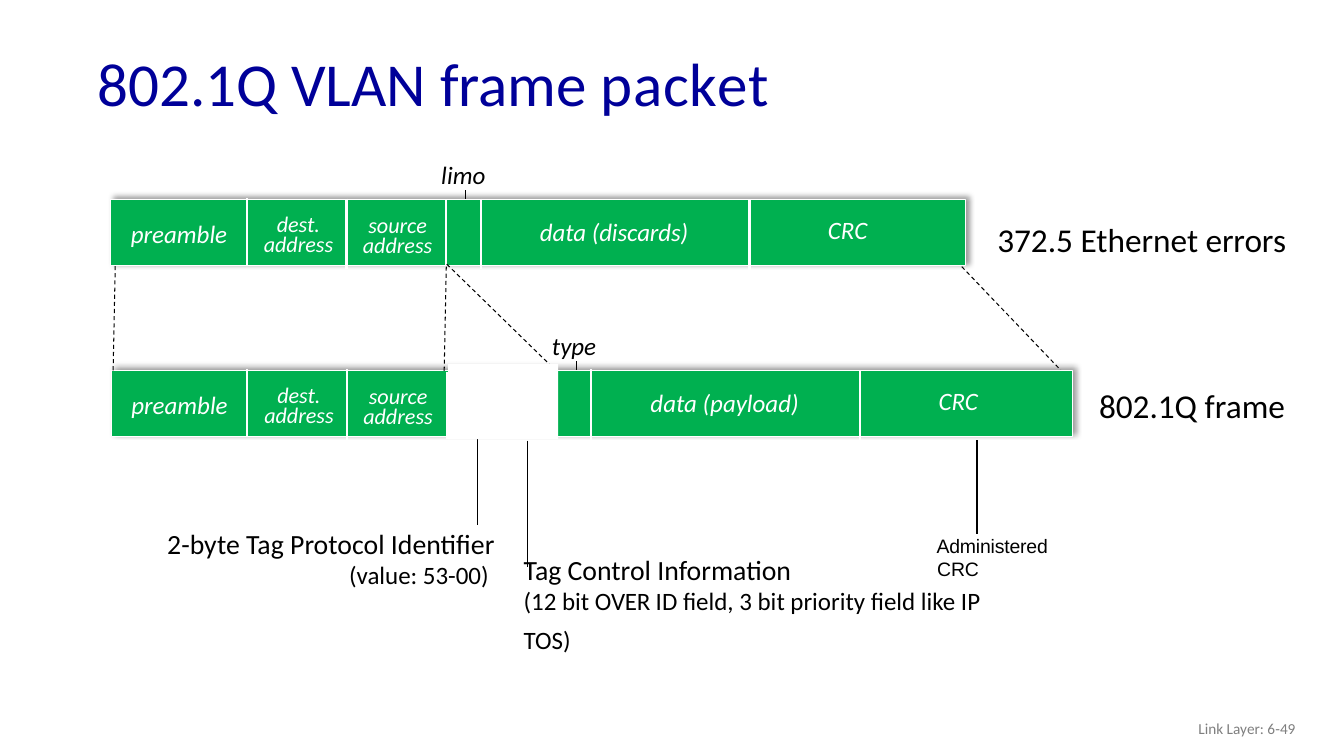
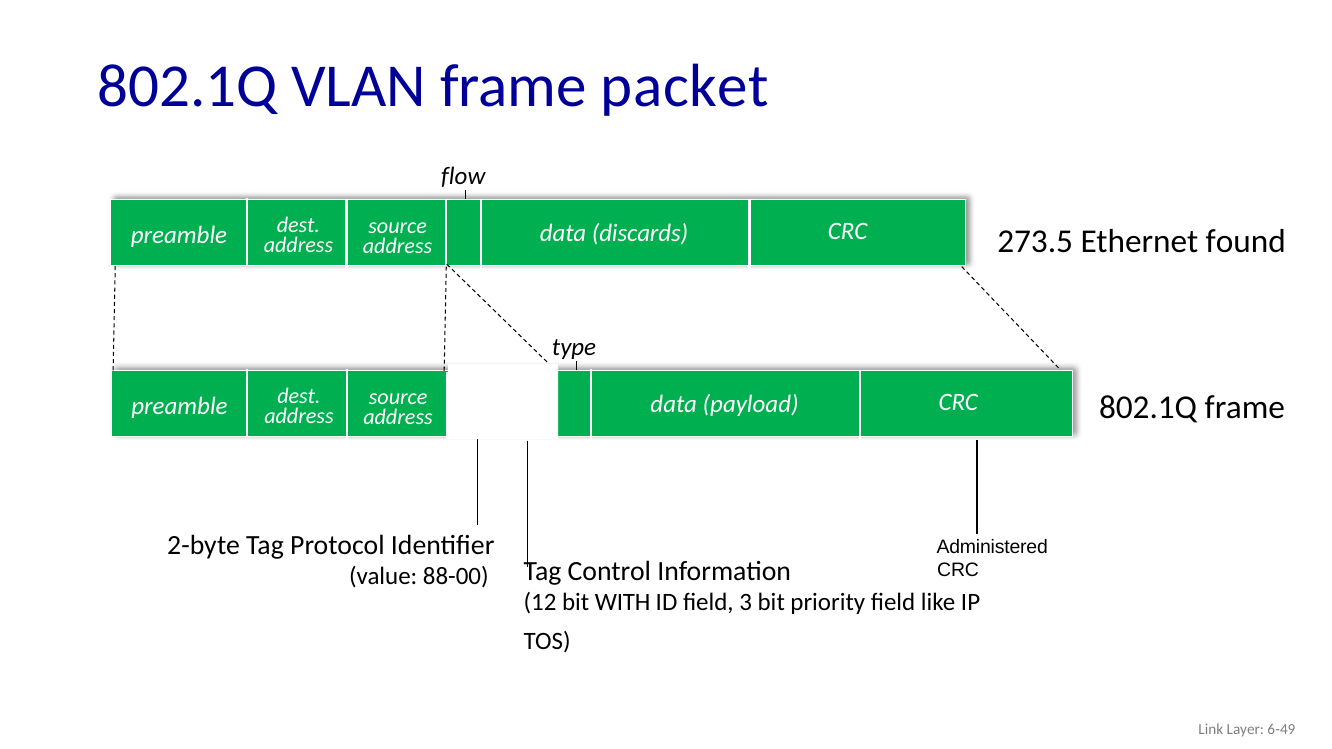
limo: limo -> flow (463, 176)
372.5: 372.5 -> 273.5 (1035, 242)
errors: errors -> found (1246, 242)
53-00: 53-00 -> 88-00 (456, 577)
OVER: OVER -> WITH (623, 603)
